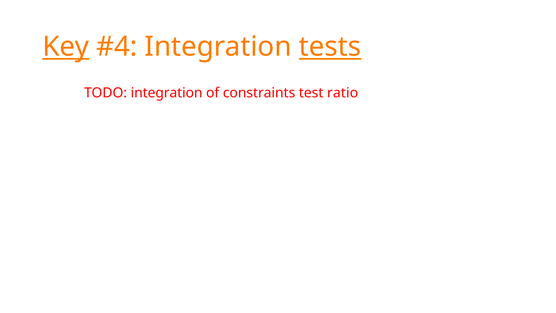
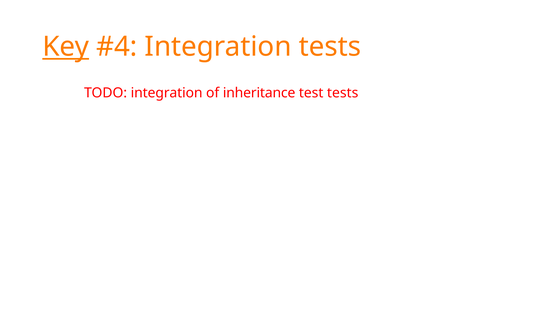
tests underline: present -> none (330, 47)
constraints: constraints -> inheritance (259, 93)
test ratio: ratio -> tests (343, 93)
